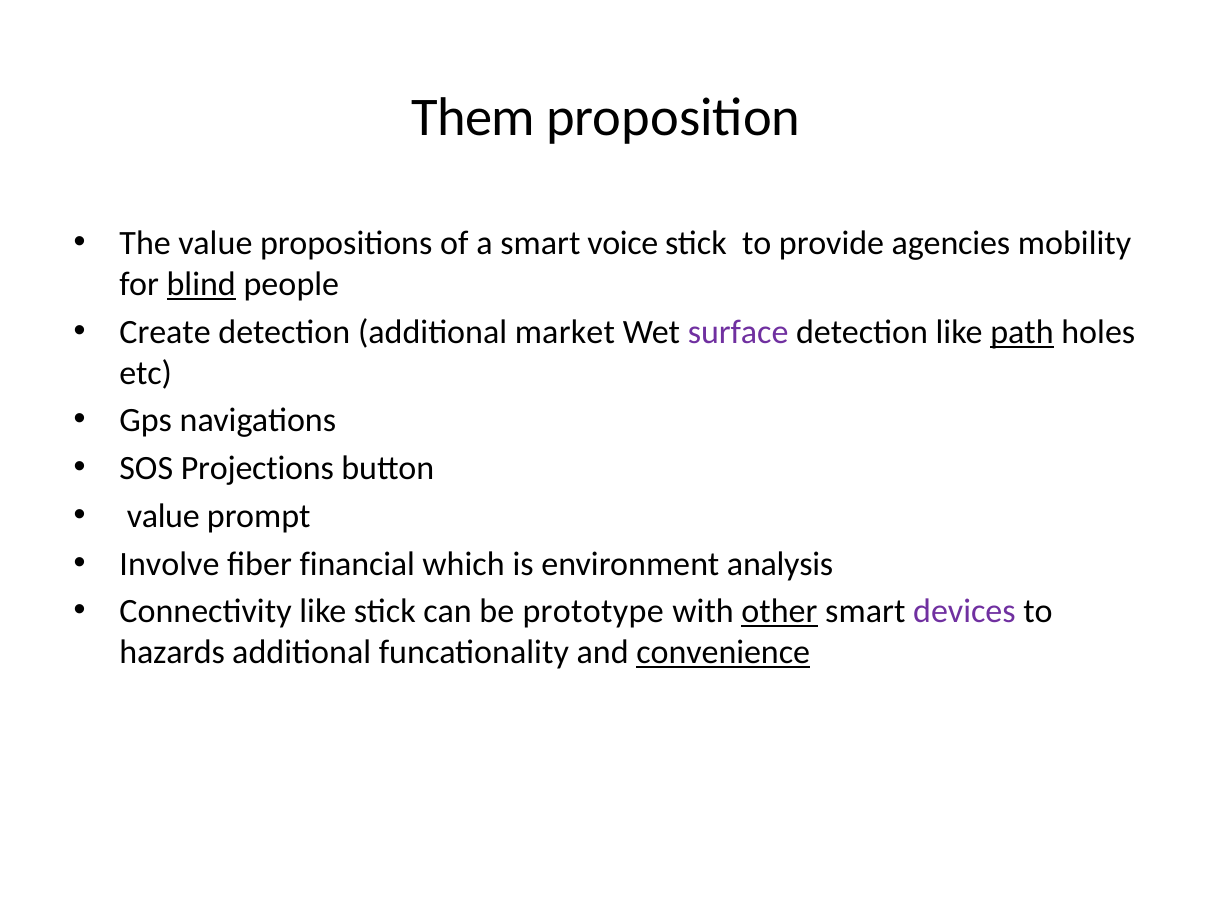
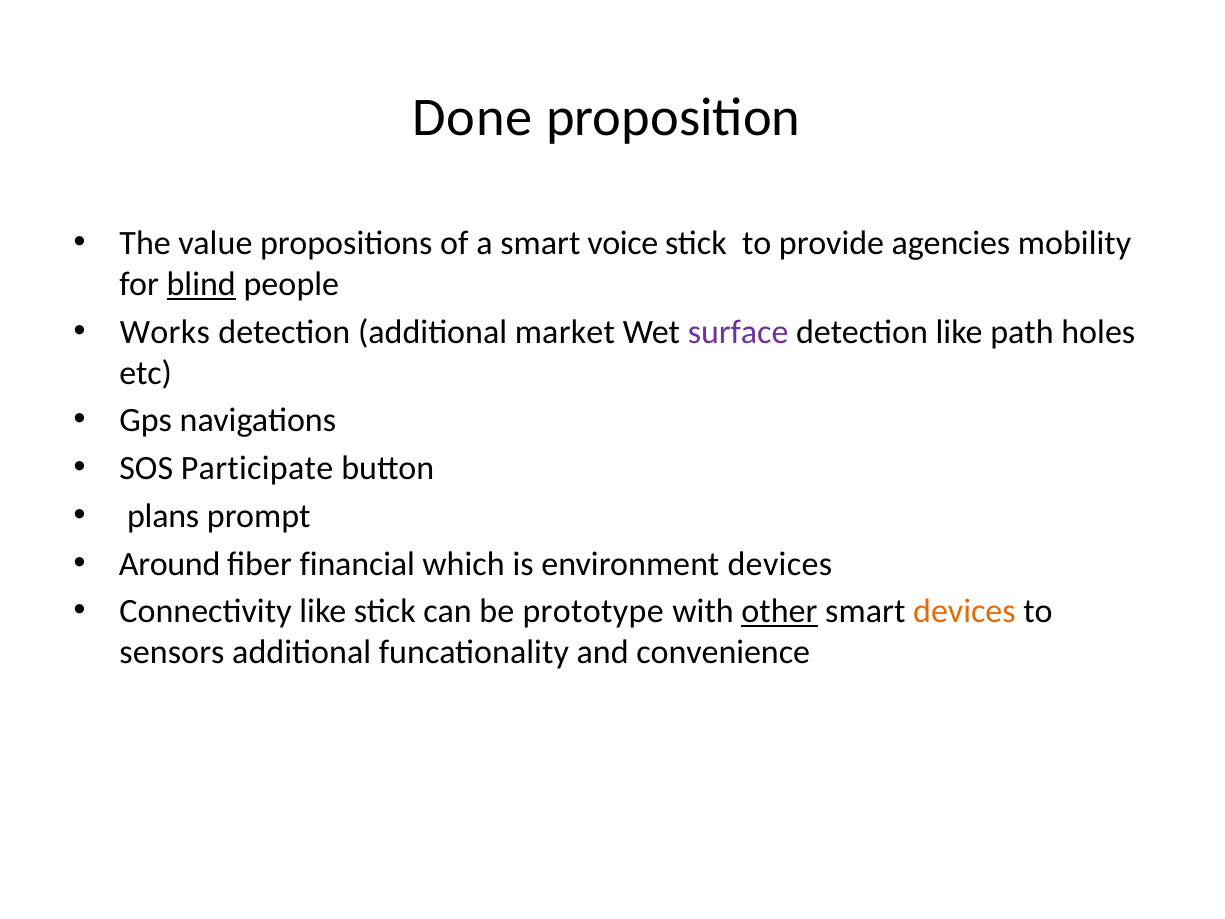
Them: Them -> Done (473, 117)
Create: Create -> Works (165, 332)
path underline: present -> none (1022, 332)
Projections: Projections -> Participate (257, 468)
value: value -> plans (163, 516)
Involve: Involve -> Around (170, 564)
environment analysis: analysis -> devices (780, 564)
devices colour: purple -> orange (964, 611)
hazards: hazards -> sensors (172, 652)
convenience underline: present -> none (723, 652)
